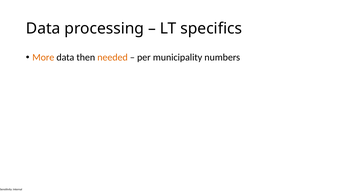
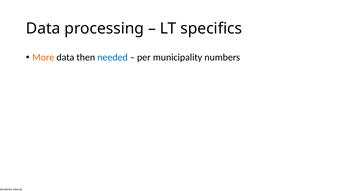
needed colour: orange -> blue (113, 57)
